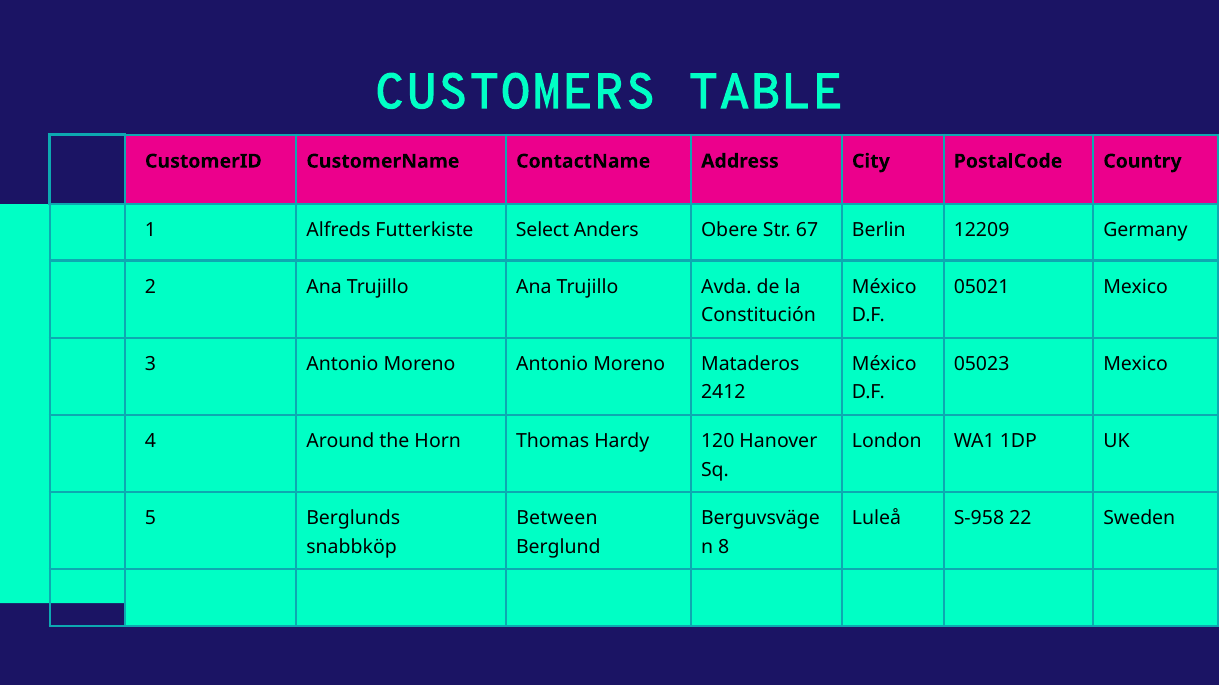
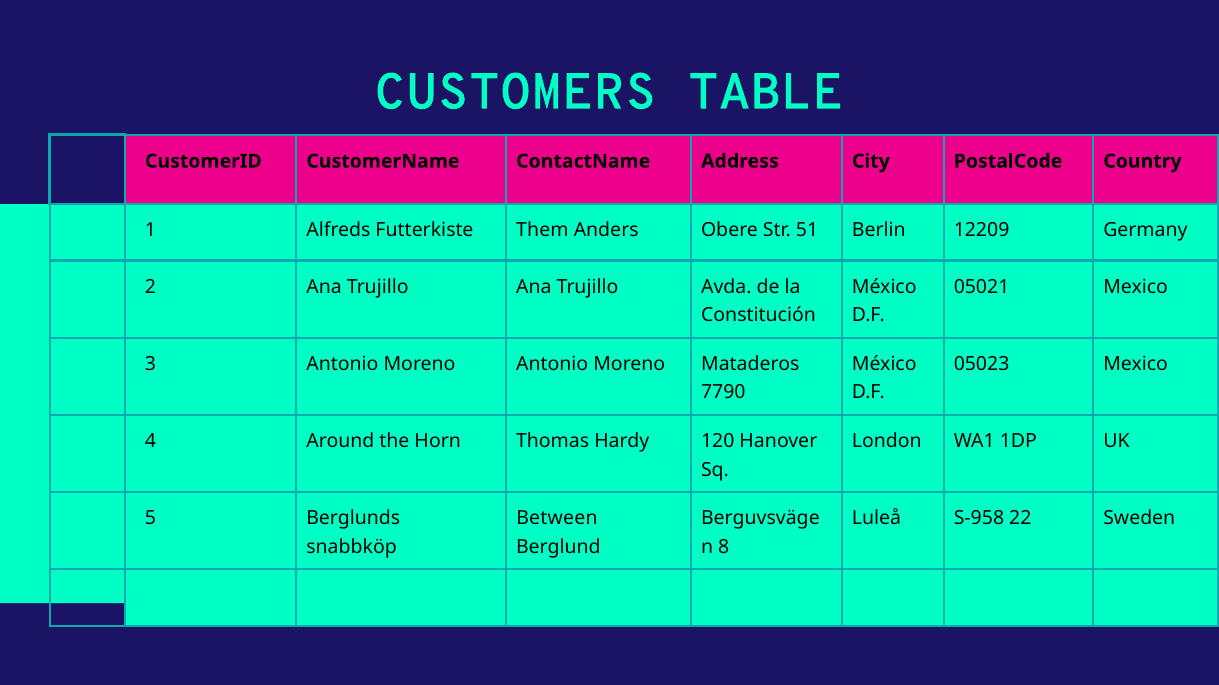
Select: Select -> Them (542, 231)
67: 67 -> 51 (807, 231)
2412: 2412 -> 7790 (723, 393)
